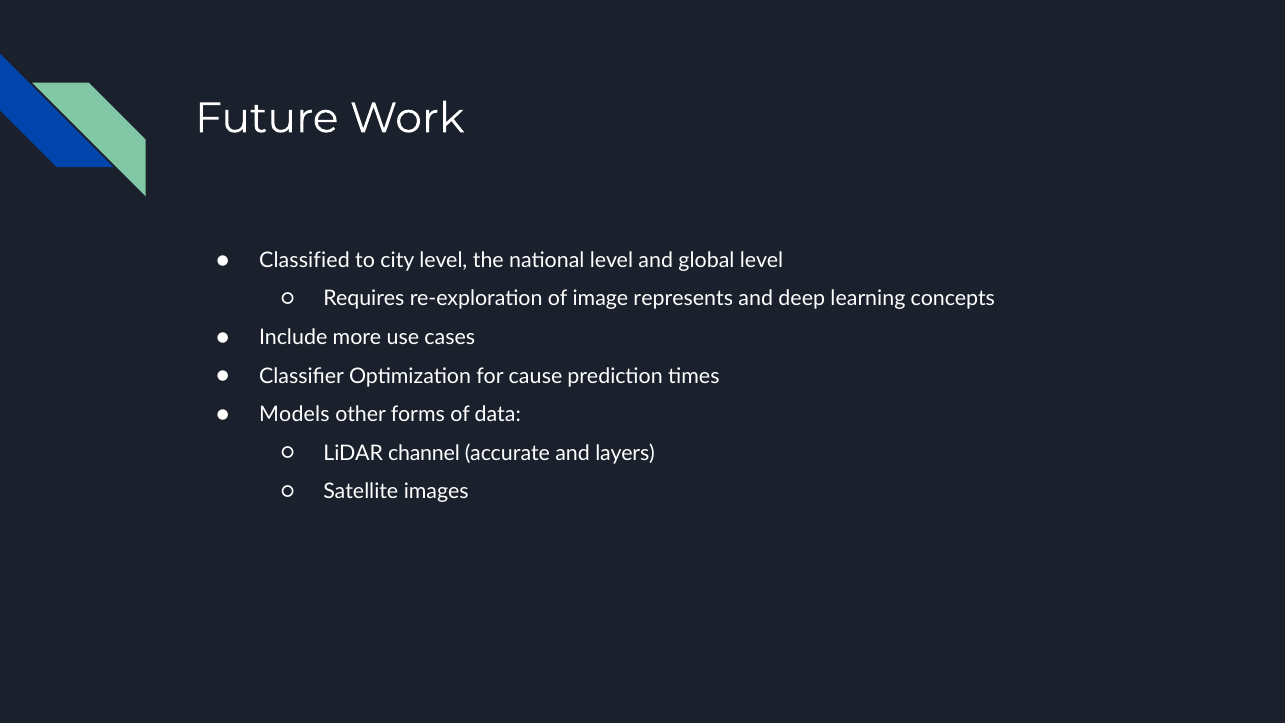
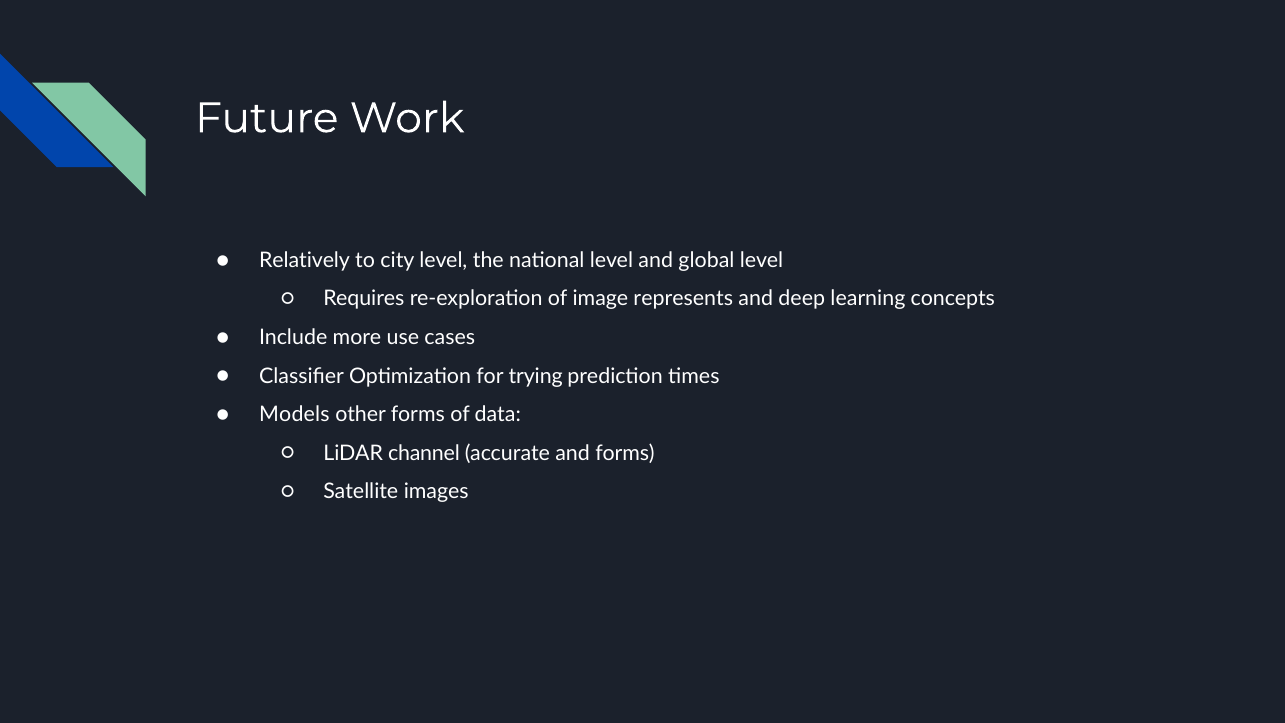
Classified: Classified -> Relatively (305, 260)
cause: cause -> trying (536, 376)
and layers: layers -> forms (625, 453)
